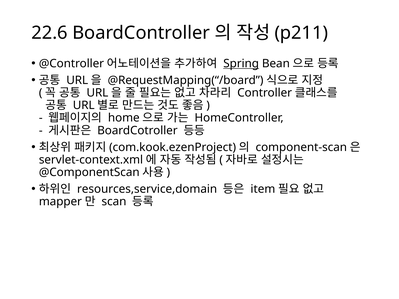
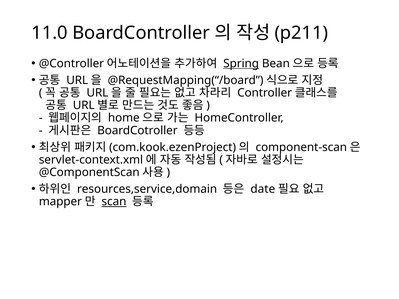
22.6: 22.6 -> 11.0 (50, 33)
item: item -> date (263, 189)
scan underline: none -> present (114, 202)
